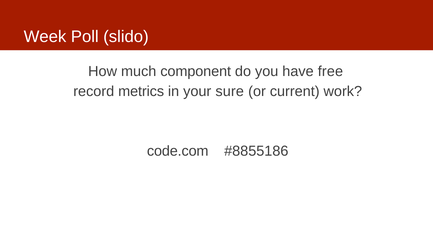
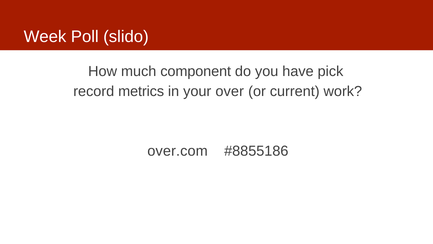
free: free -> pick (330, 71)
sure: sure -> over (230, 91)
code.com: code.com -> over.com (178, 151)
